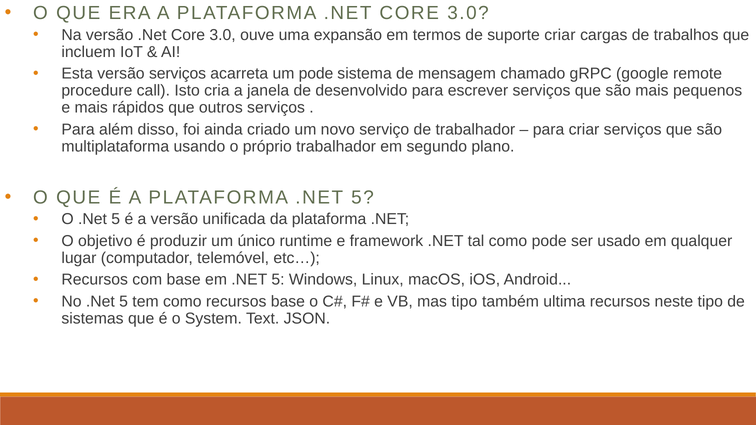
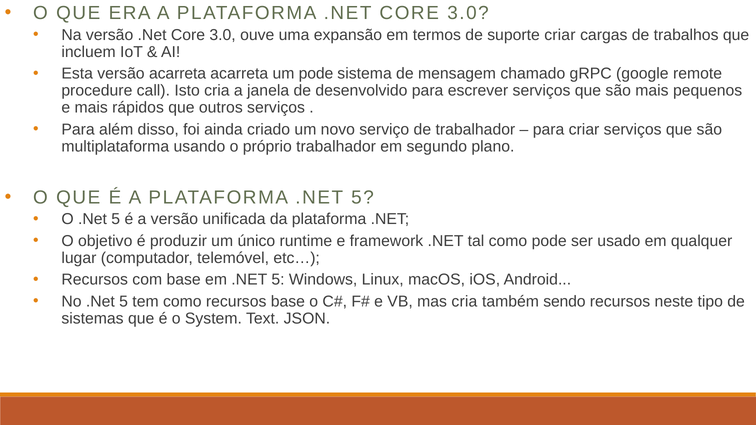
versão serviços: serviços -> acarreta (178, 74)
mas tipo: tipo -> cria (464, 302)
ultima: ultima -> sendo (564, 302)
